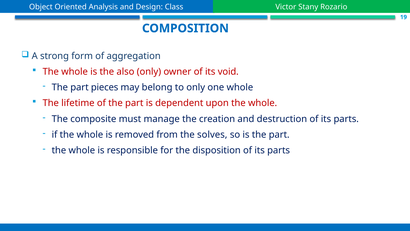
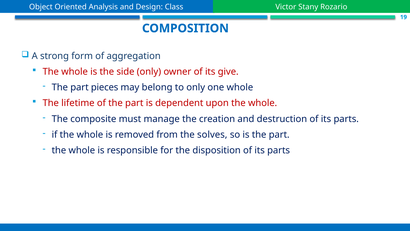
also: also -> side (125, 72)
void: void -> give (228, 72)
